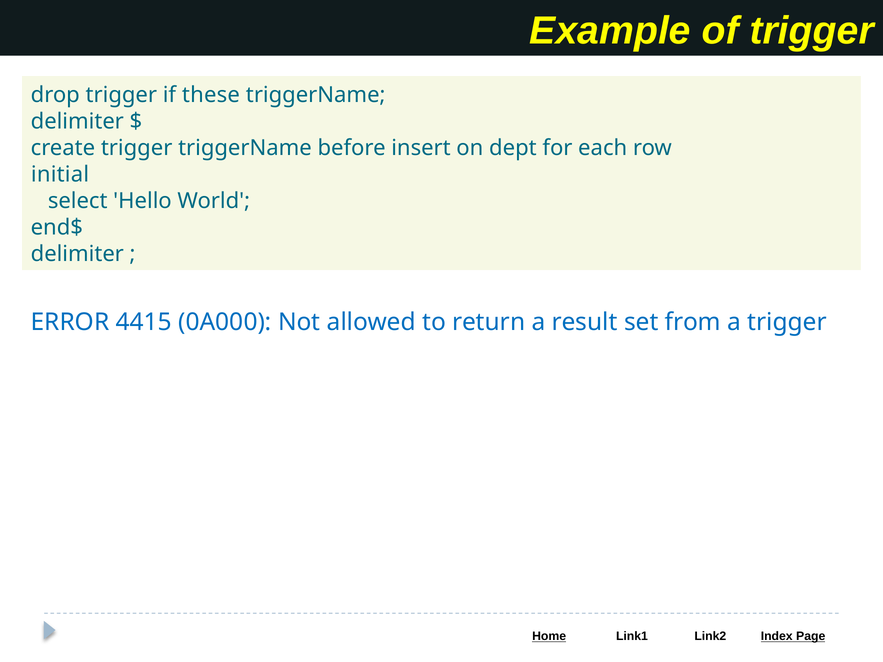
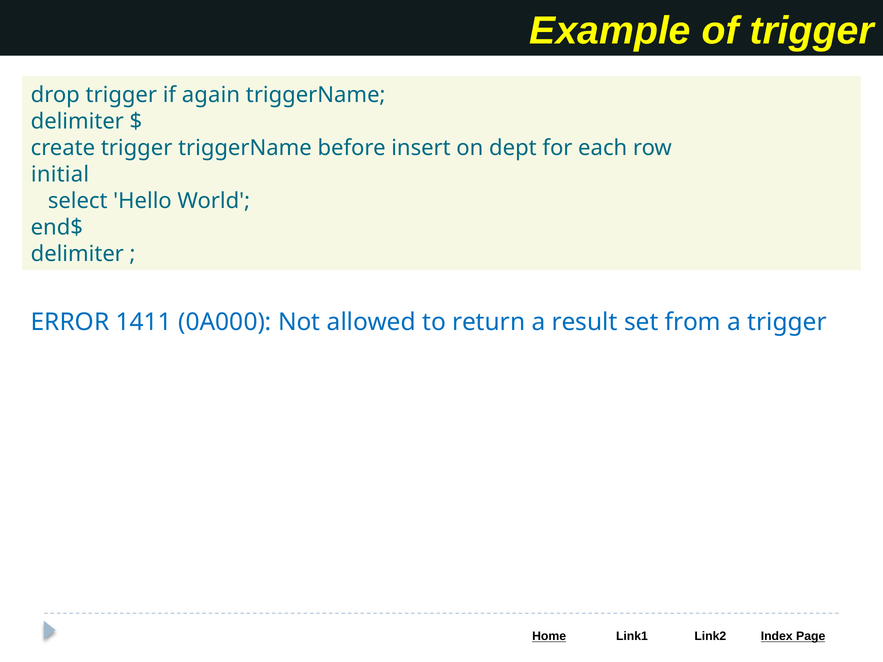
these: these -> again (211, 95)
4415: 4415 -> 1411 (144, 322)
